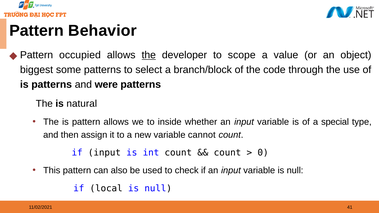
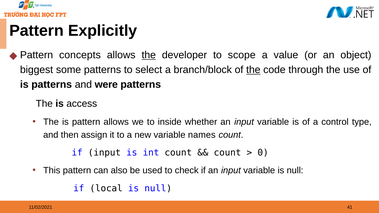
Behavior: Behavior -> Explicitly (103, 31)
occupied: occupied -> concepts (80, 55)
the underline: none -> present (253, 70)
natural: natural -> access (82, 104)
special: special -> control (335, 122)
cannot: cannot -> names (202, 135)
